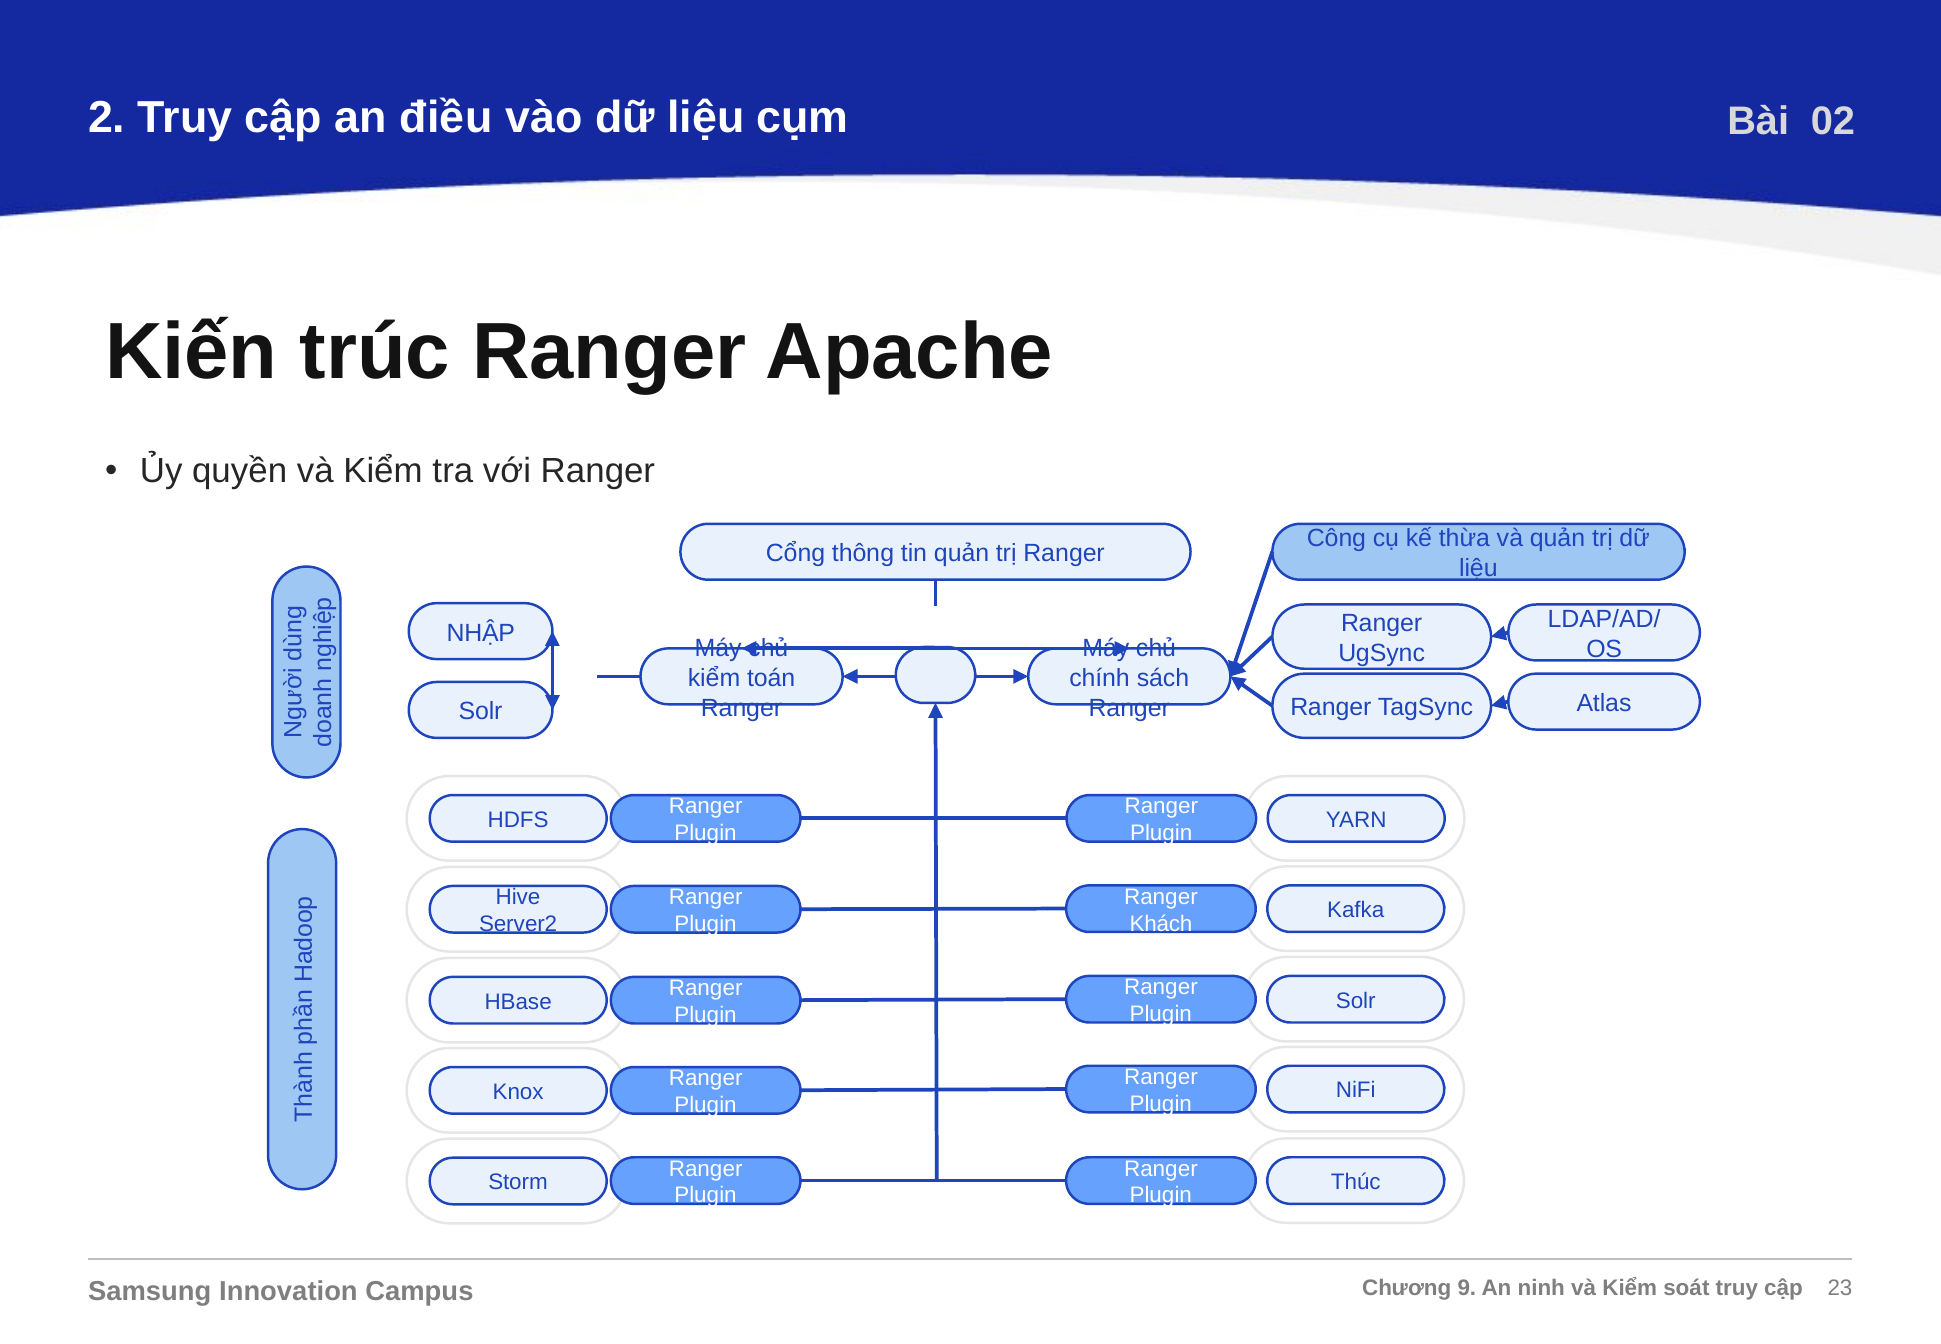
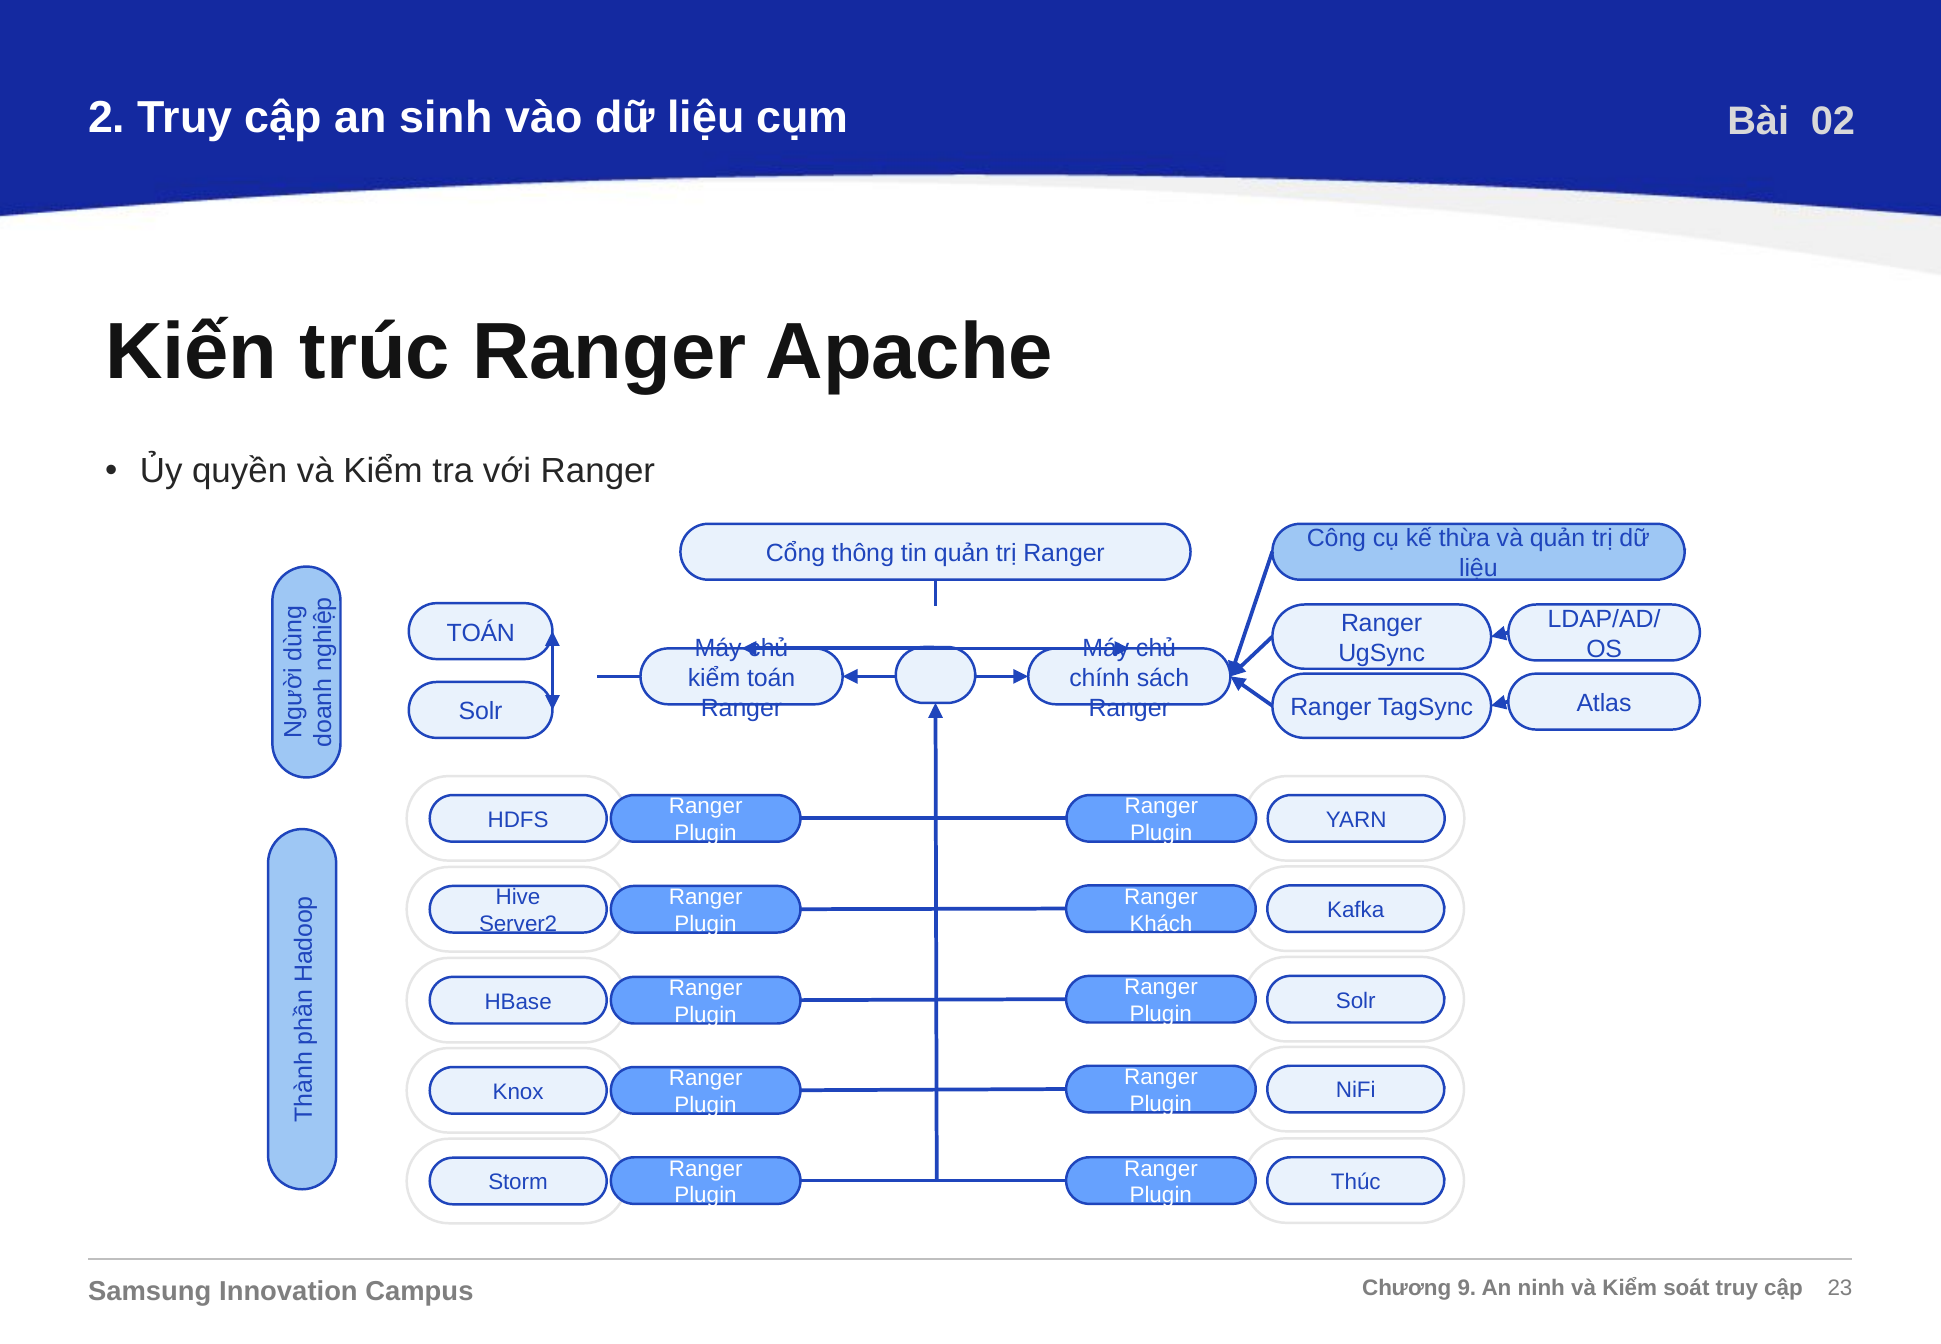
điều: điều -> sinh (446, 118)
NHẬP: NHẬP -> TOÁN (481, 633)
